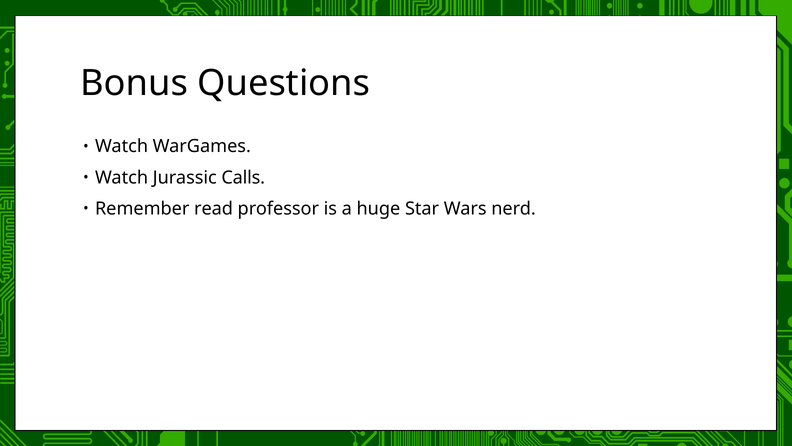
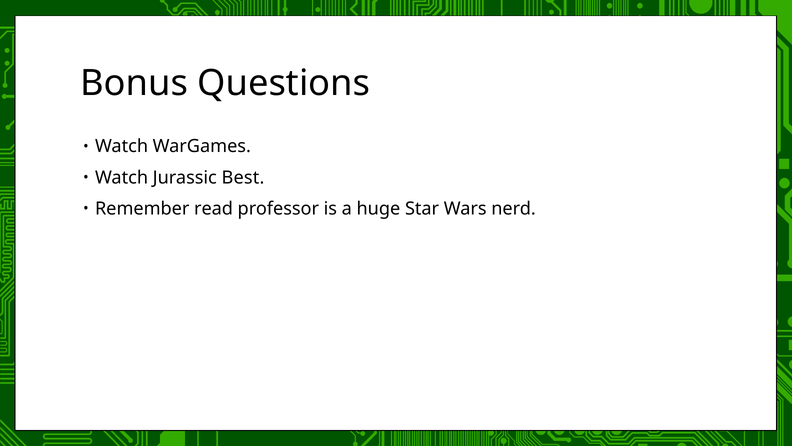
Calls: Calls -> Best (243, 177)
